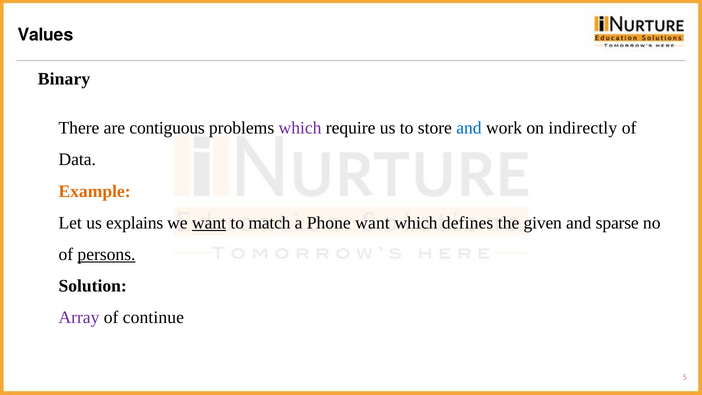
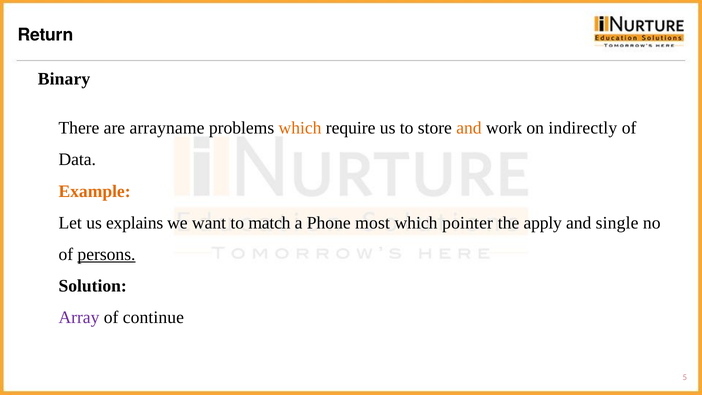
Values: Values -> Return (45, 35)
contiguous: contiguous -> arrayname (167, 128)
which colour: purple -> orange (300, 128)
and colour: blue -> orange (469, 128)
want underline: present -> none (209, 223)
Phone want: want -> most (373, 223)
defines: defines -> pointer (468, 223)
given: given -> apply (543, 223)
sparse: sparse -> single (617, 223)
